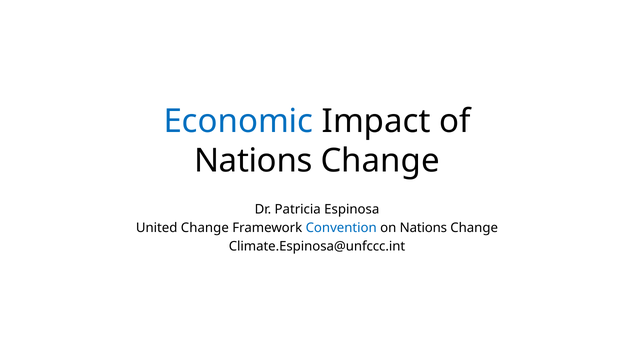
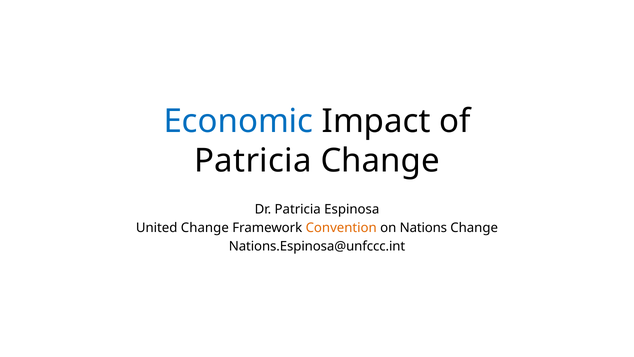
Nations: Nations -> Patricia (253, 161)
Convention colour: blue -> orange (341, 228)
Climate.Espinosa@unfccc.int: Climate.Espinosa@unfccc.int -> Nations.Espinosa@unfccc.int (317, 246)
